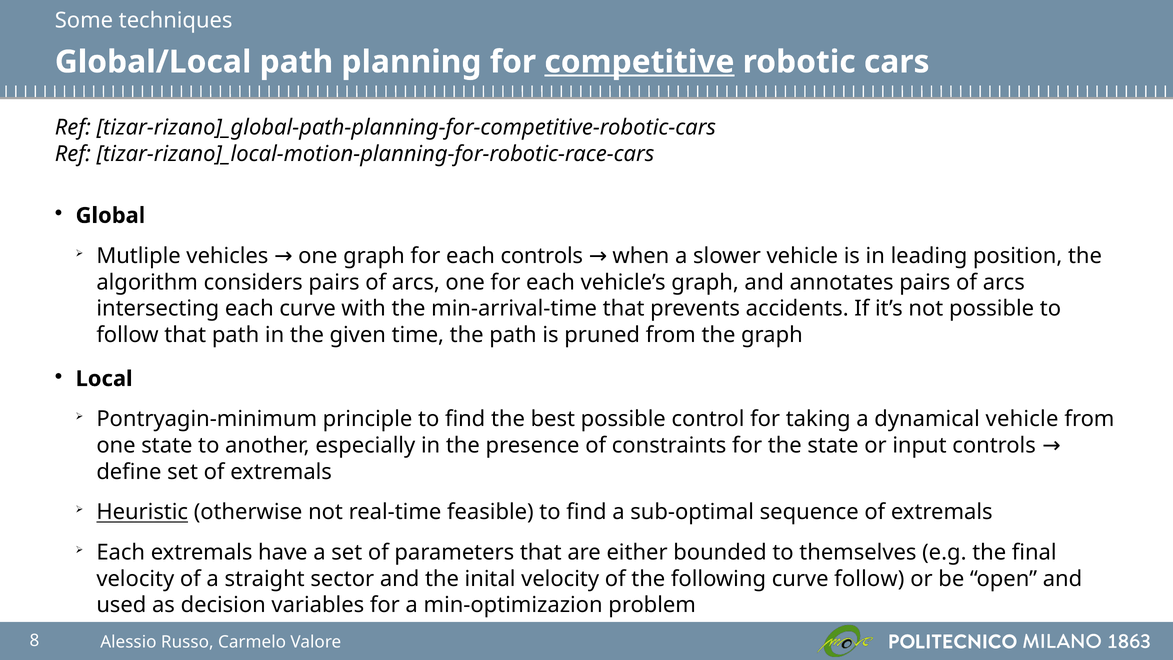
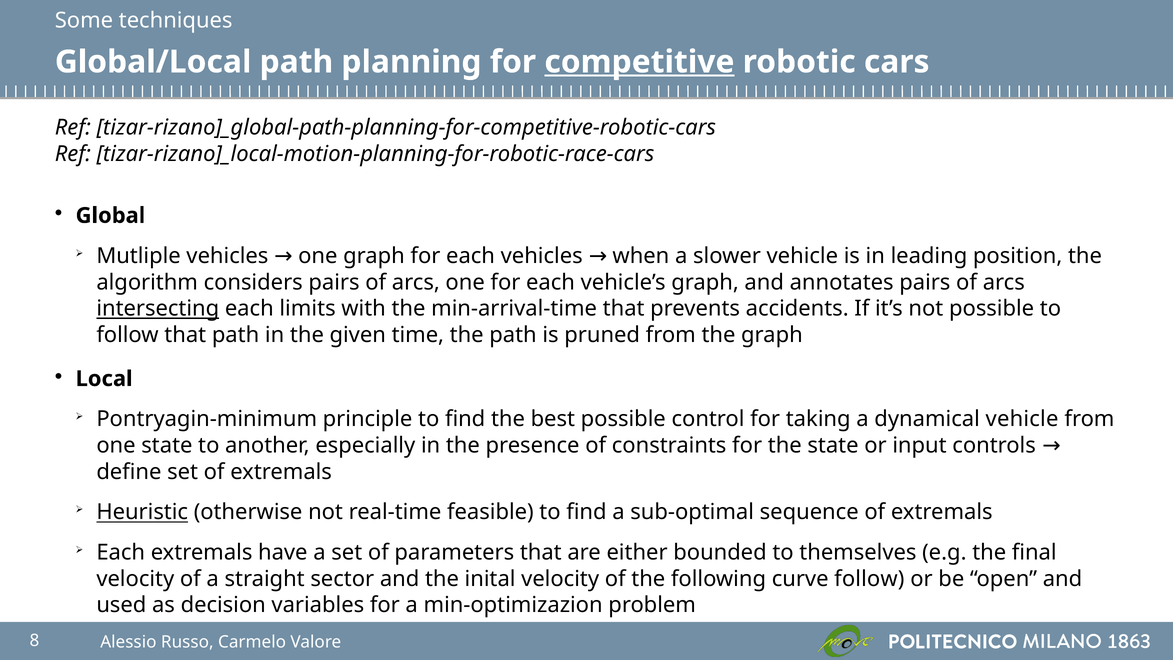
each controls: controls -> vehicles (542, 256)
intersecting underline: none -> present (158, 309)
each curve: curve -> limits (308, 309)
